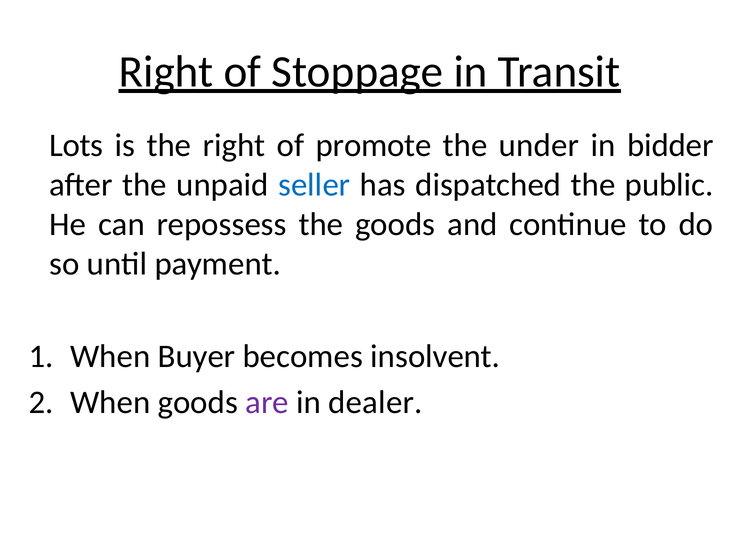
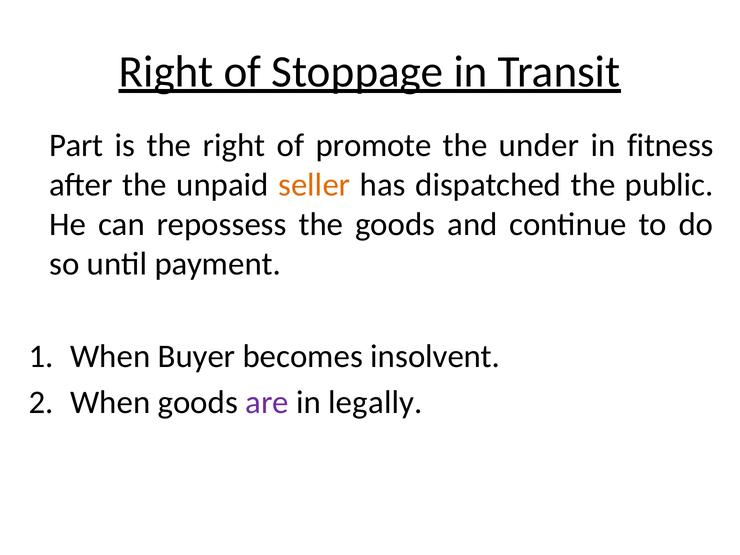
Lots: Lots -> Part (76, 146)
bidder: bidder -> fitness (670, 146)
seller colour: blue -> orange (314, 185)
dealer: dealer -> legally (376, 402)
